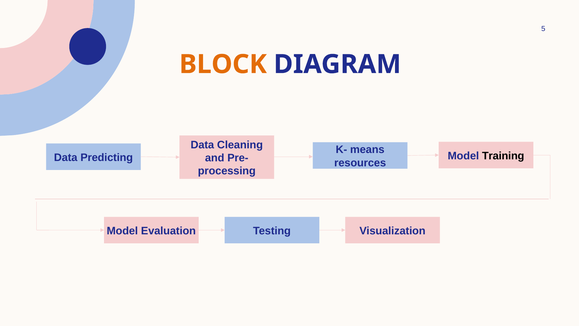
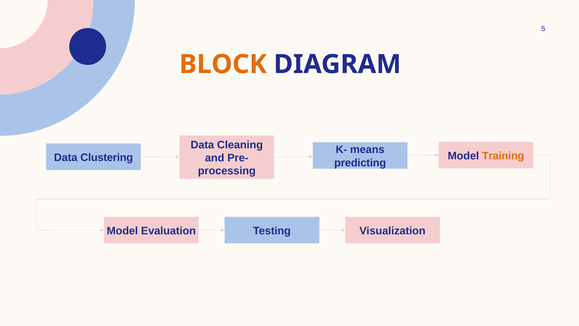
Training colour: black -> orange (503, 156)
Predicting: Predicting -> Clustering (107, 157)
resources: resources -> predicting (360, 163)
